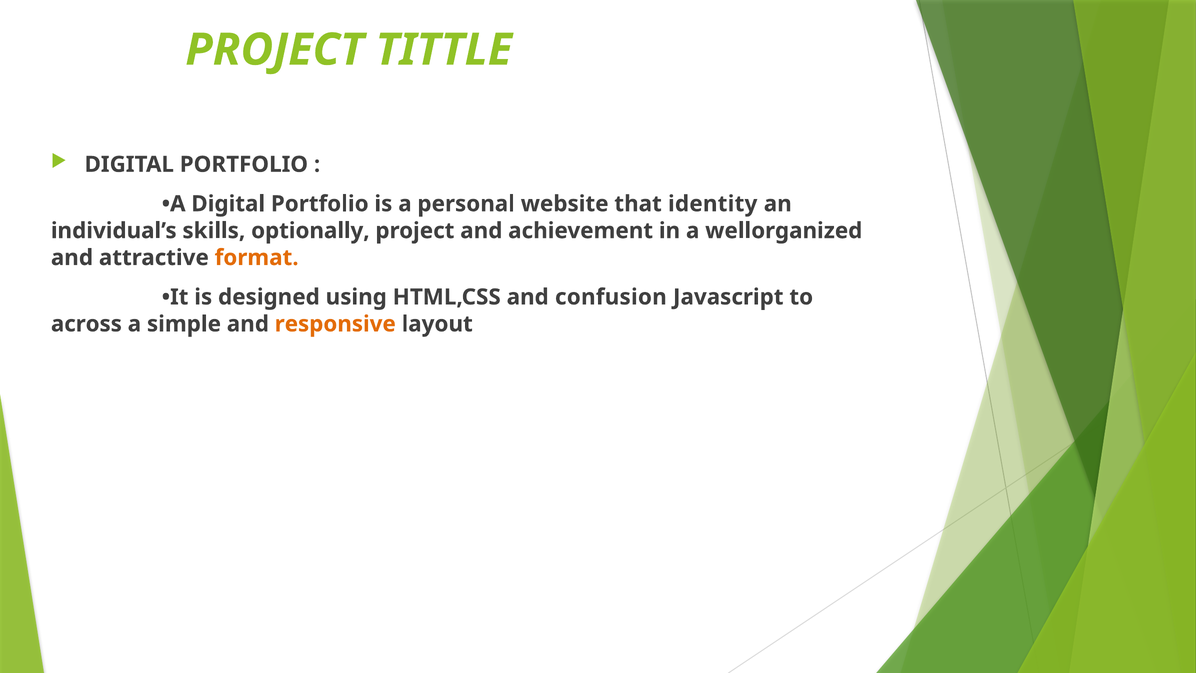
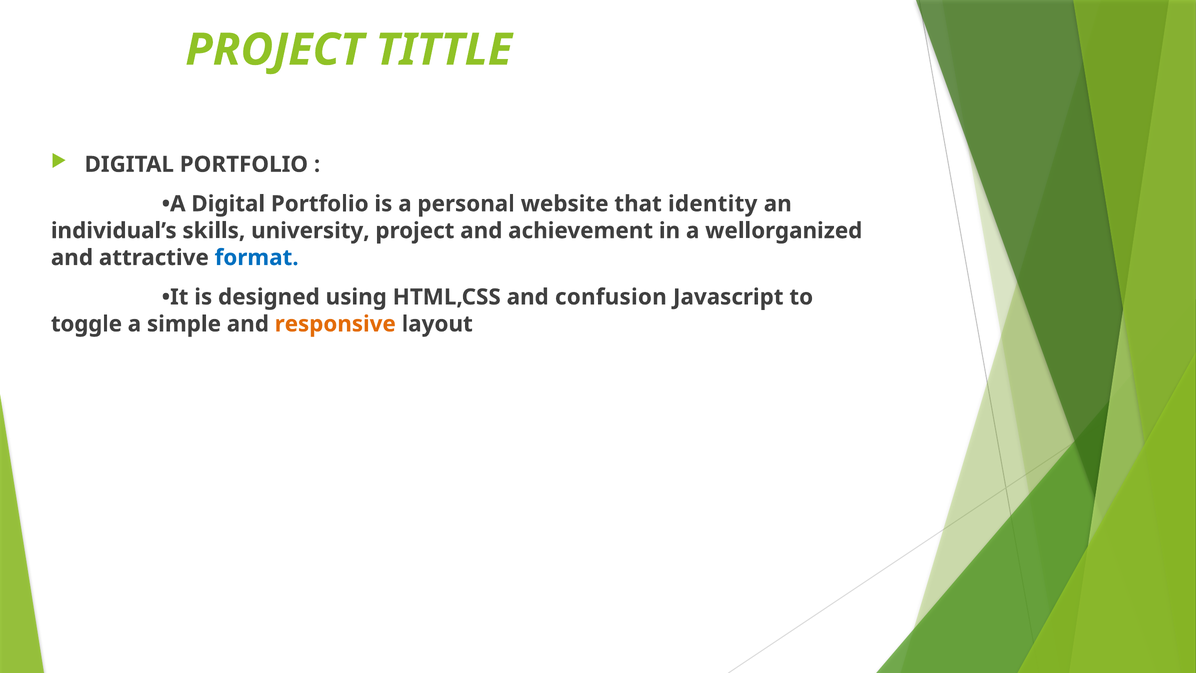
optionally: optionally -> university (310, 231)
format colour: orange -> blue (257, 258)
across: across -> toggle (86, 324)
